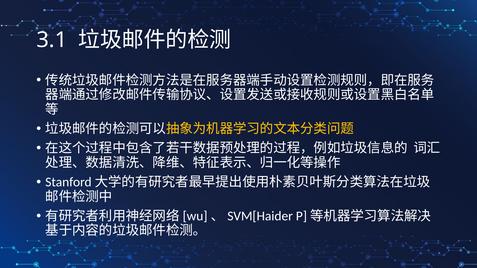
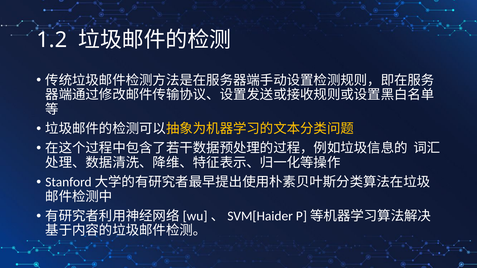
3.1: 3.1 -> 1.2 (52, 40)
